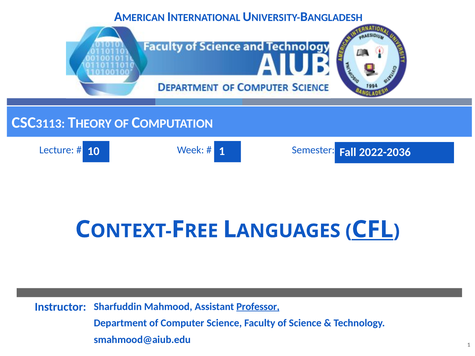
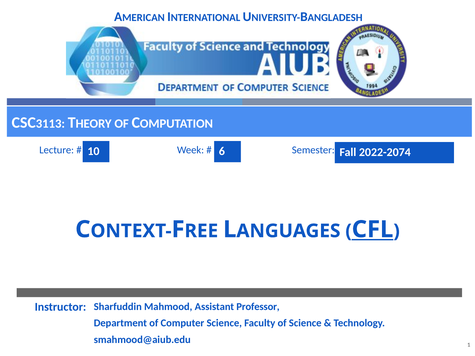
10 1: 1 -> 6 (222, 152)
2022-2036: 2022-2036 -> 2022-2074 (385, 152)
Professor underline: present -> none (258, 307)
